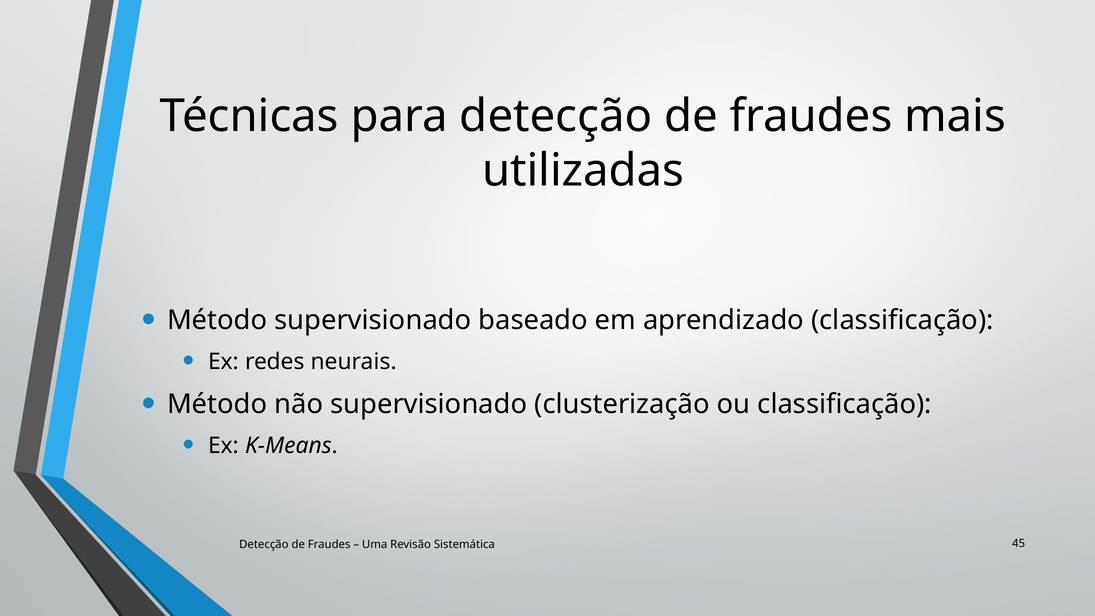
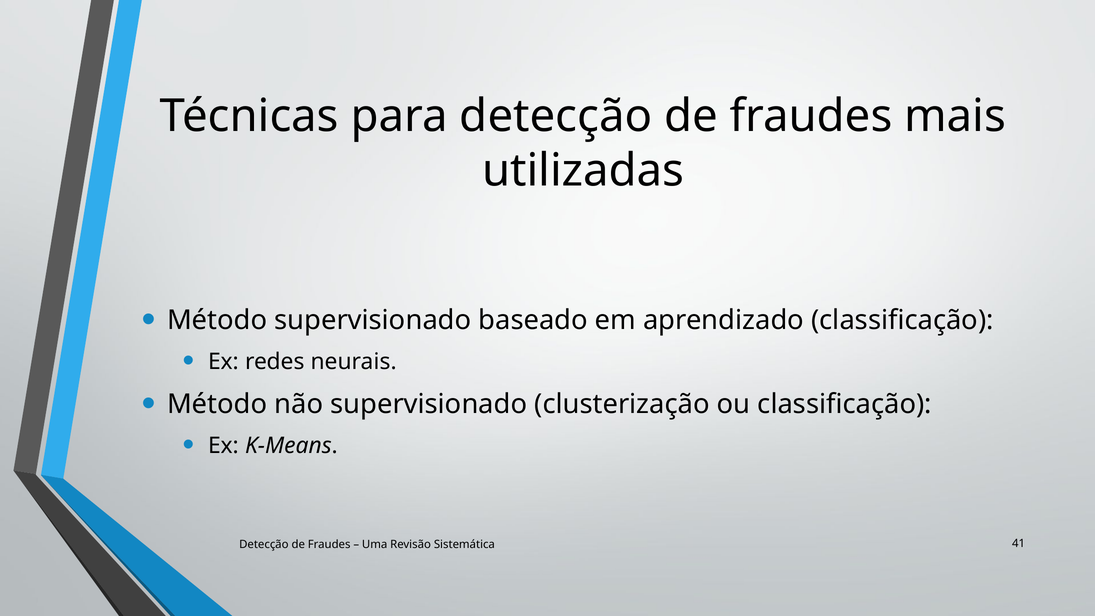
45: 45 -> 41 (1019, 543)
